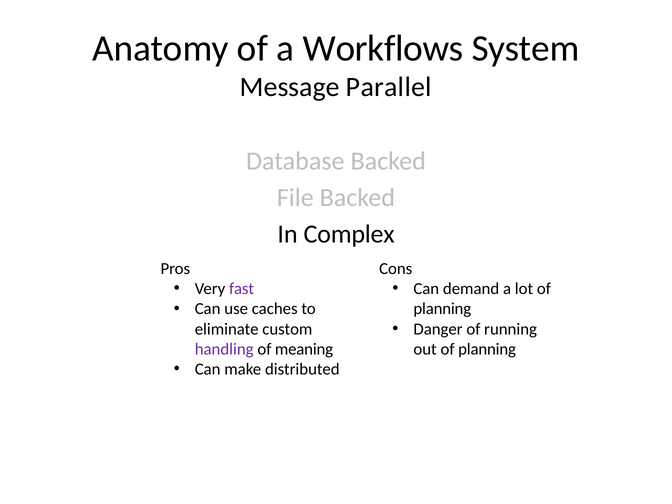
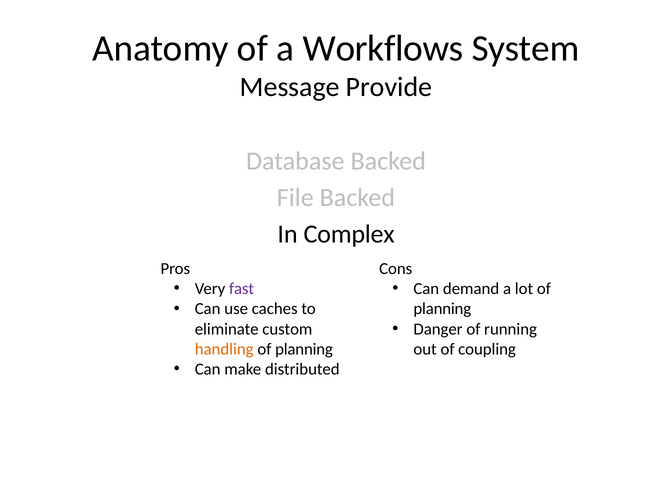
Parallel: Parallel -> Provide (389, 87)
handling colour: purple -> orange (224, 349)
meaning: meaning -> planning (304, 349)
out of planning: planning -> coupling (487, 349)
